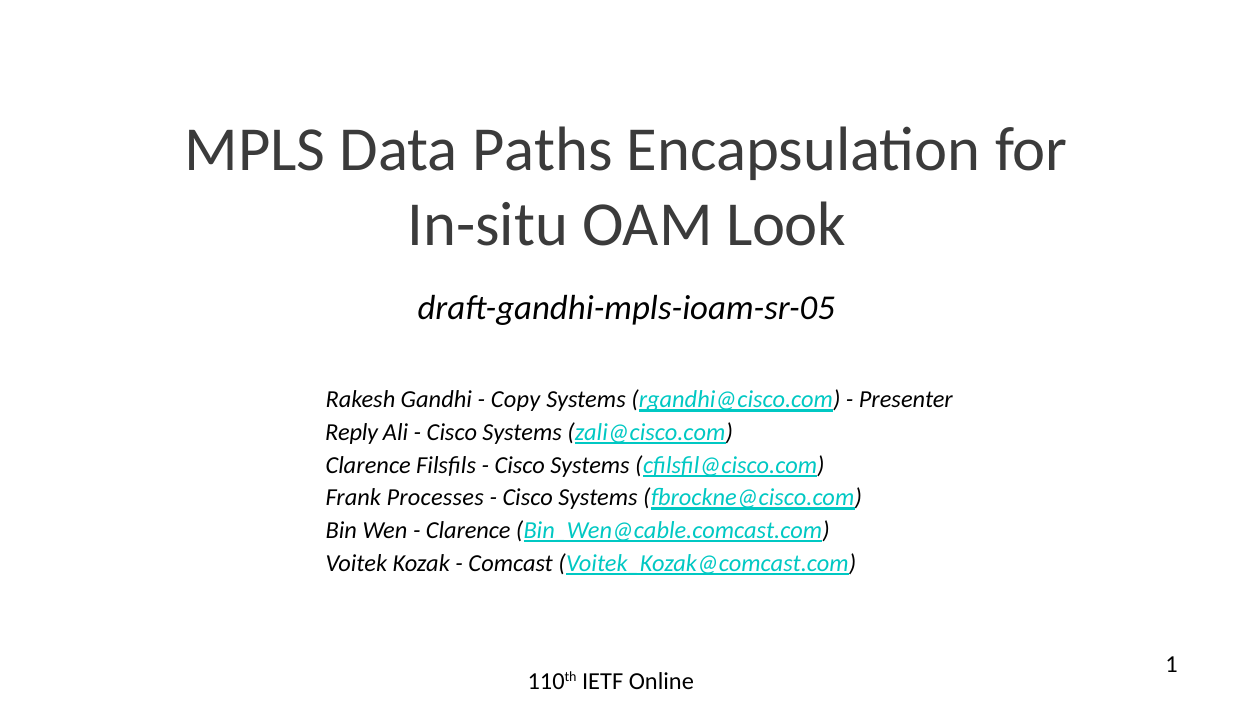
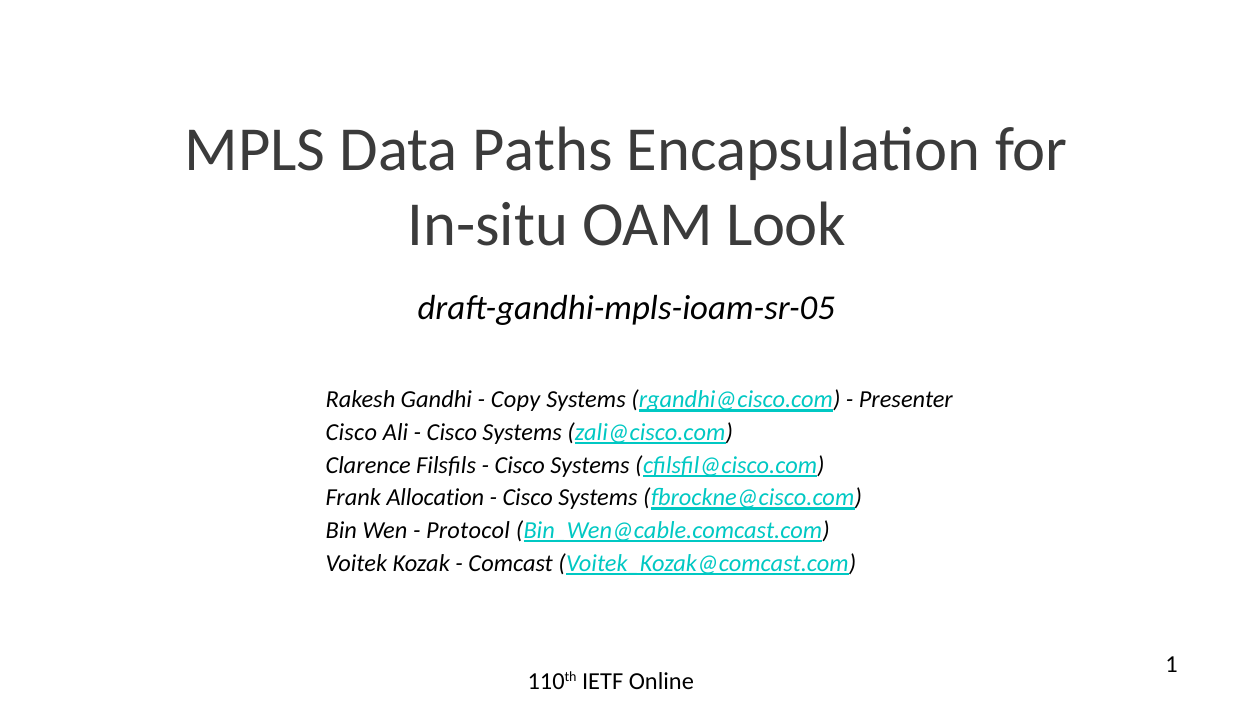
Reply: Reply -> Cisco (351, 432)
Processes: Processes -> Allocation (435, 498)
Clarence: Clarence -> Protocol (468, 530)
